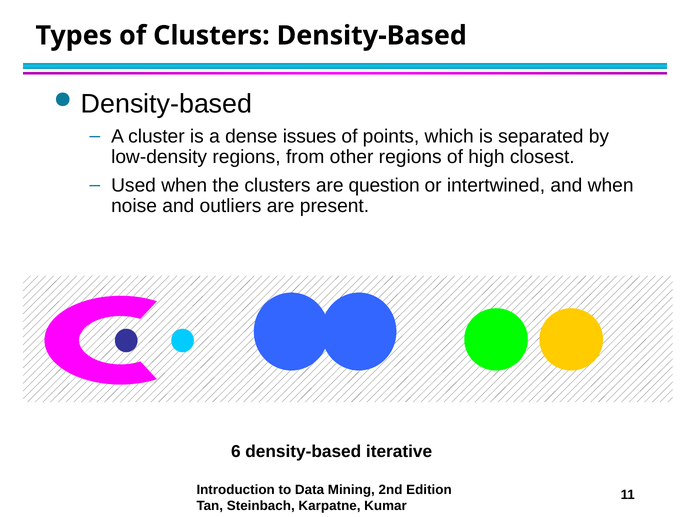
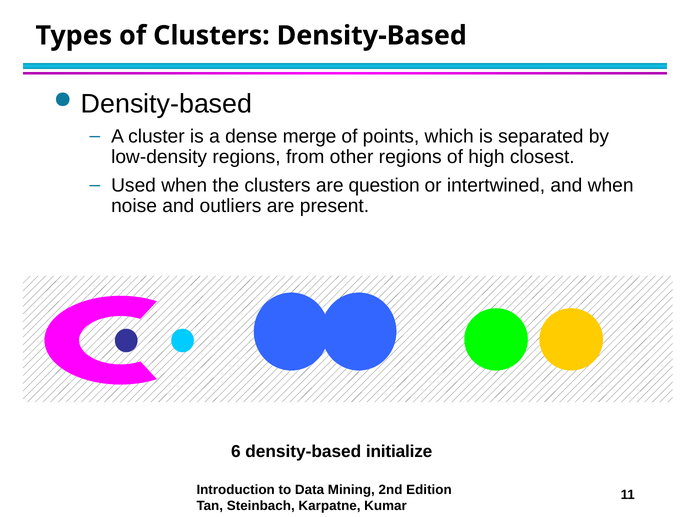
issues: issues -> merge (310, 136)
iterative: iterative -> initialize (399, 452)
